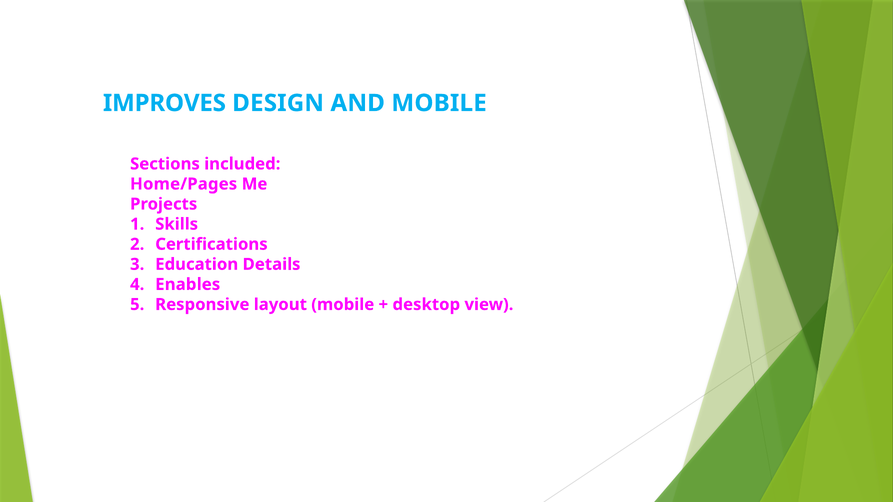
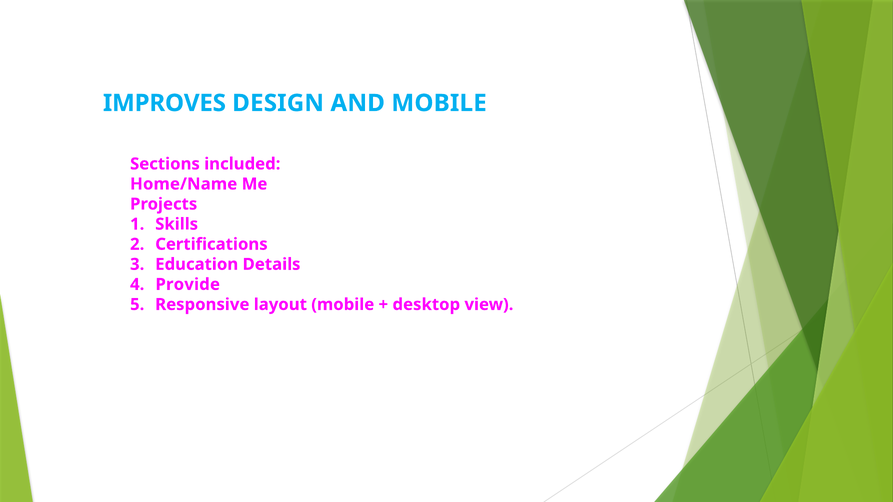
Home/Pages: Home/Pages -> Home/Name (184, 184)
Enables: Enables -> Provide (188, 285)
